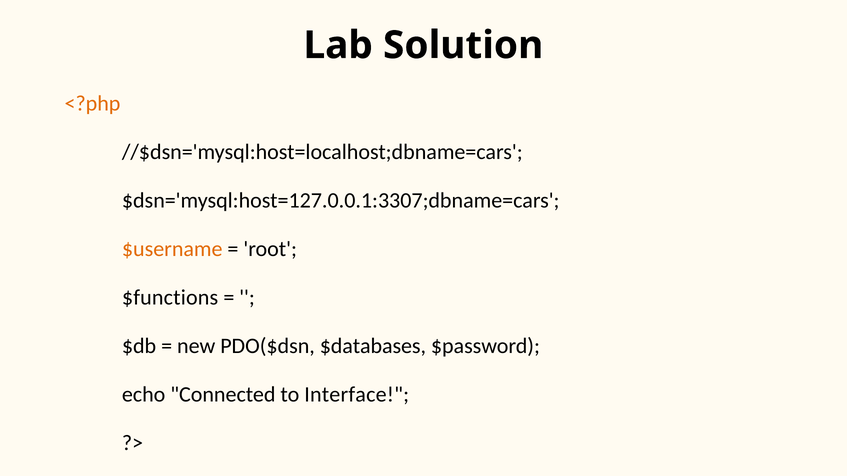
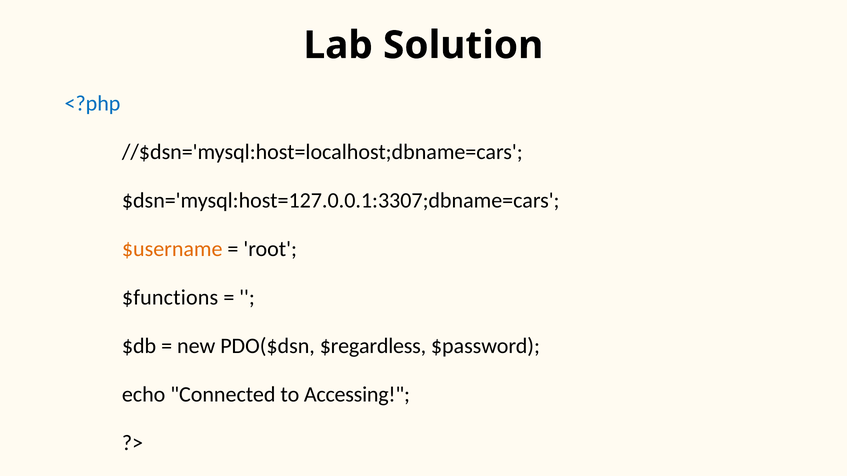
<?php colour: orange -> blue (92, 104)
$databases: $databases -> $regardless (373, 346)
Interface: Interface -> Accessing (357, 395)
